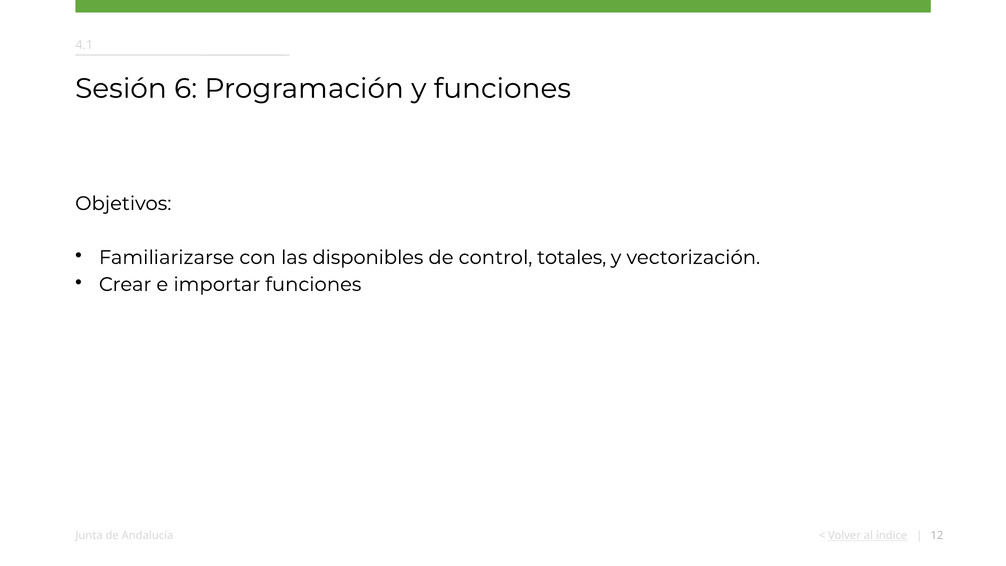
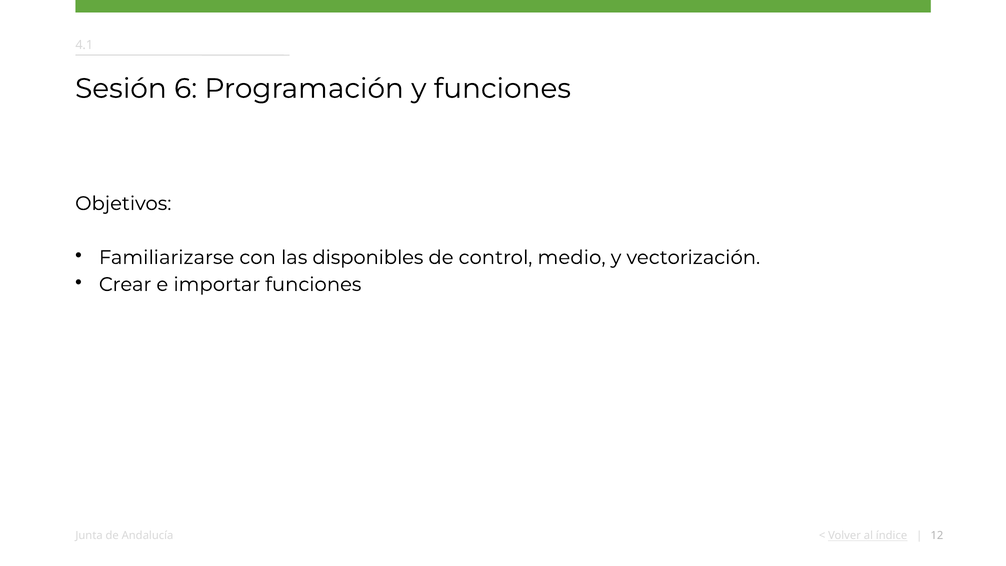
totales: totales -> medio (572, 257)
